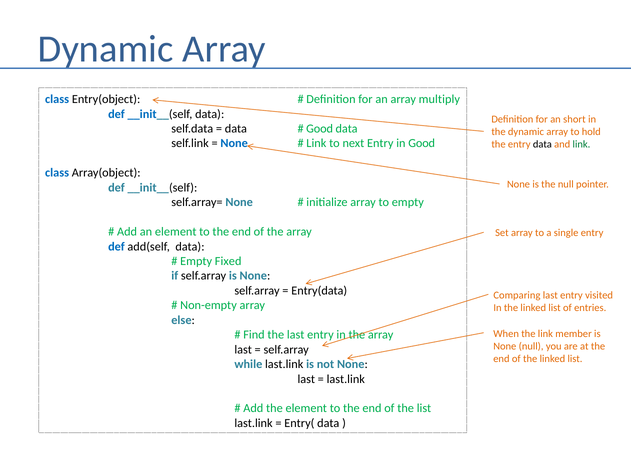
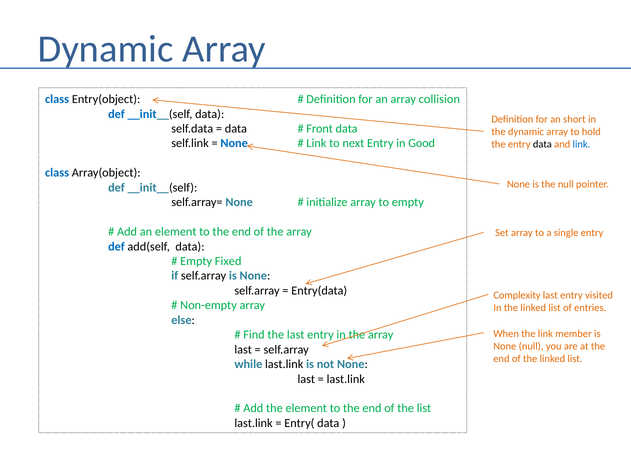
multiply: multiply -> collision (439, 99)
Good: Good -> Front (320, 129)
link colour: green -> blue (581, 145)
Comparing: Comparing -> Complexity (517, 295)
